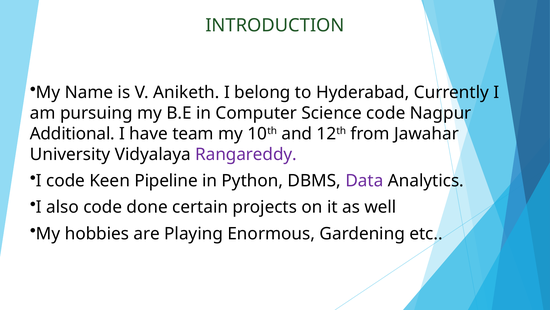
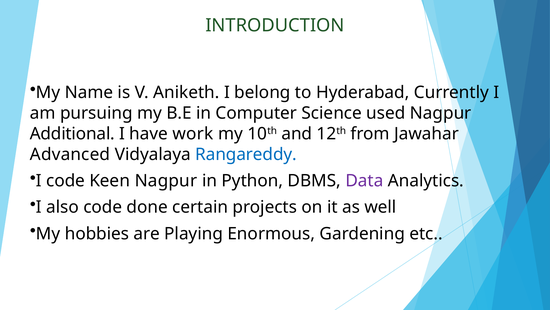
Science code: code -> used (386, 113)
team: team -> work (193, 133)
University: University -> Advanced (70, 154)
Rangareddy colour: purple -> blue (246, 154)
Keen Pipeline: Pipeline -> Nagpur (166, 180)
